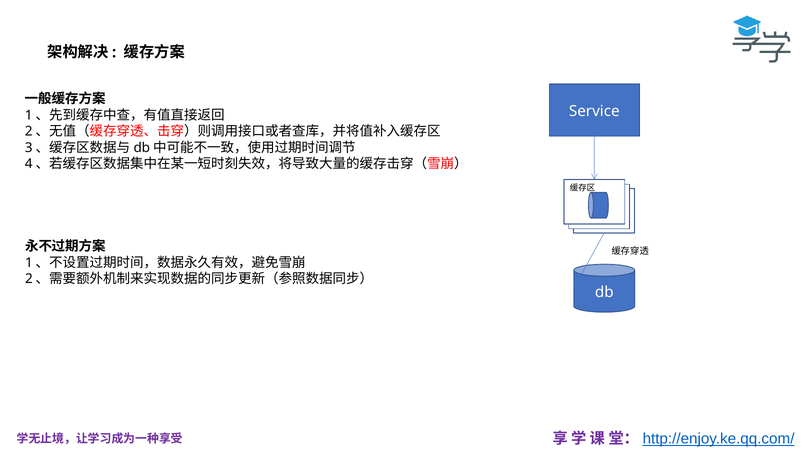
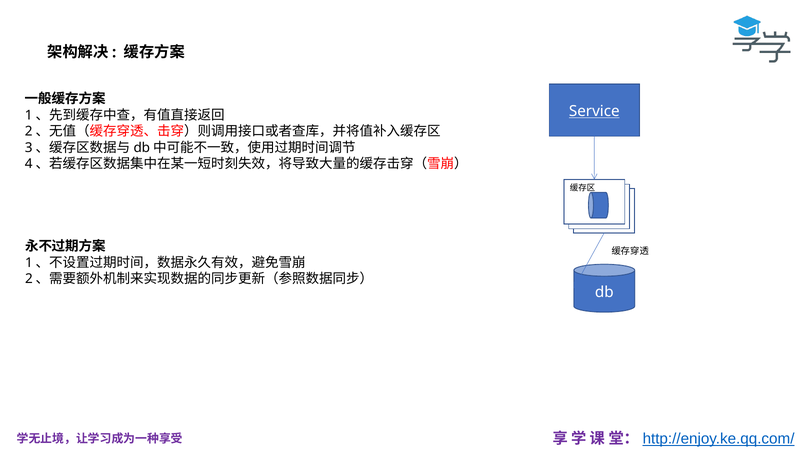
Service underline: none -> present (594, 111)
